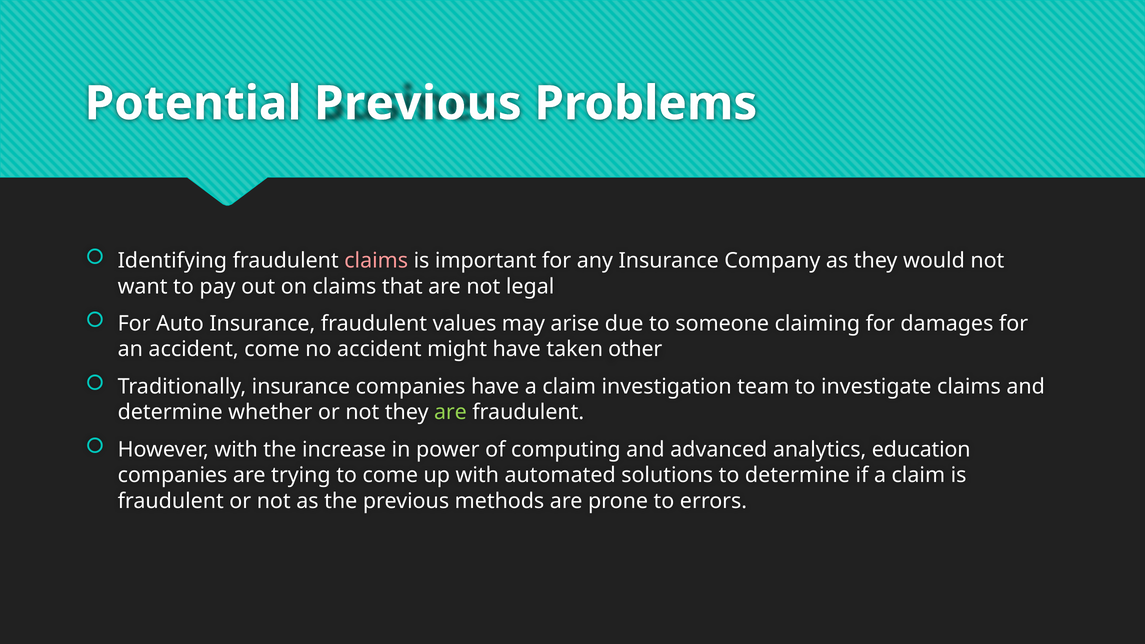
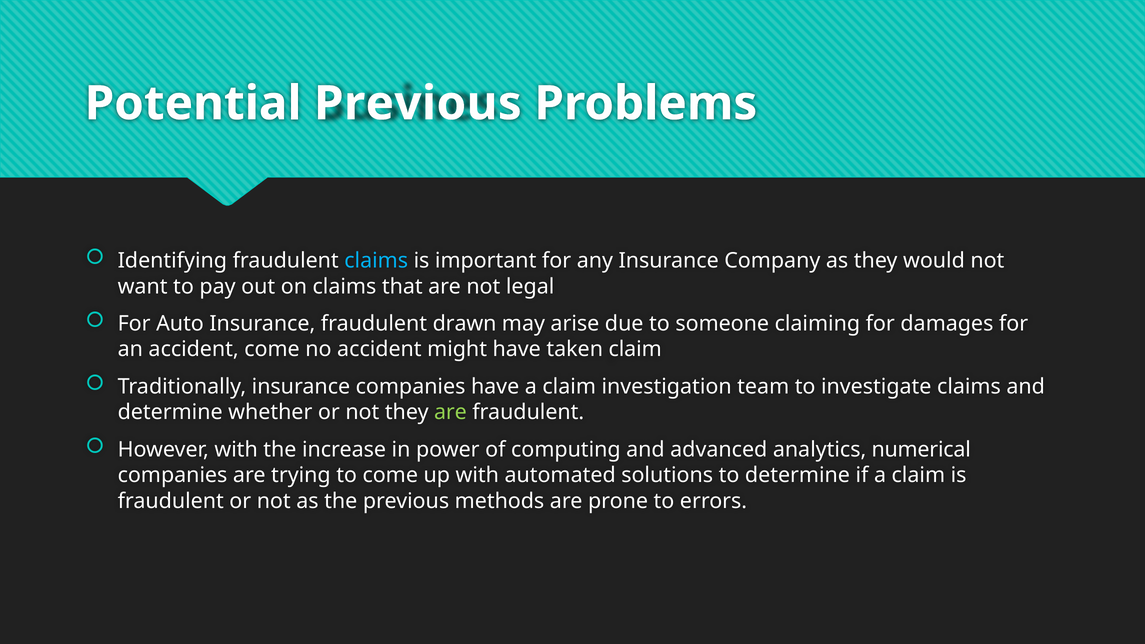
claims colour: pink -> light blue (376, 261)
values: values -> drawn (465, 324)
taken other: other -> claim (635, 349)
education: education -> numerical (921, 450)
